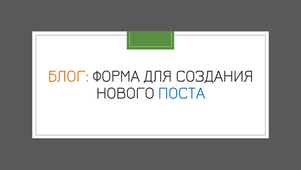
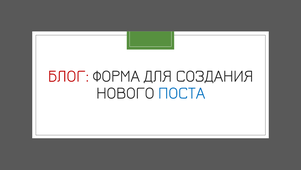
БЛОГ colour: orange -> red (69, 76)
